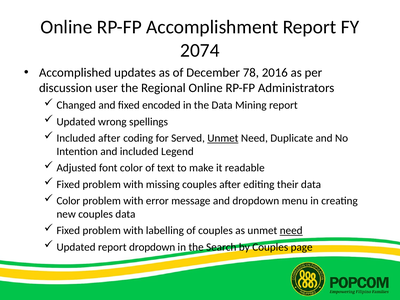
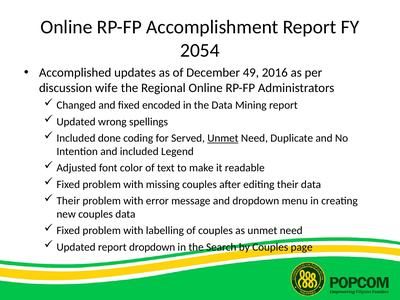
2074: 2074 -> 2054 (200, 50)
78: 78 -> 49 (251, 73)
user: user -> wife (106, 88)
Included after: after -> done (109, 138)
Color: Color -> Their (68, 201)
need underline: present -> none (291, 231)
